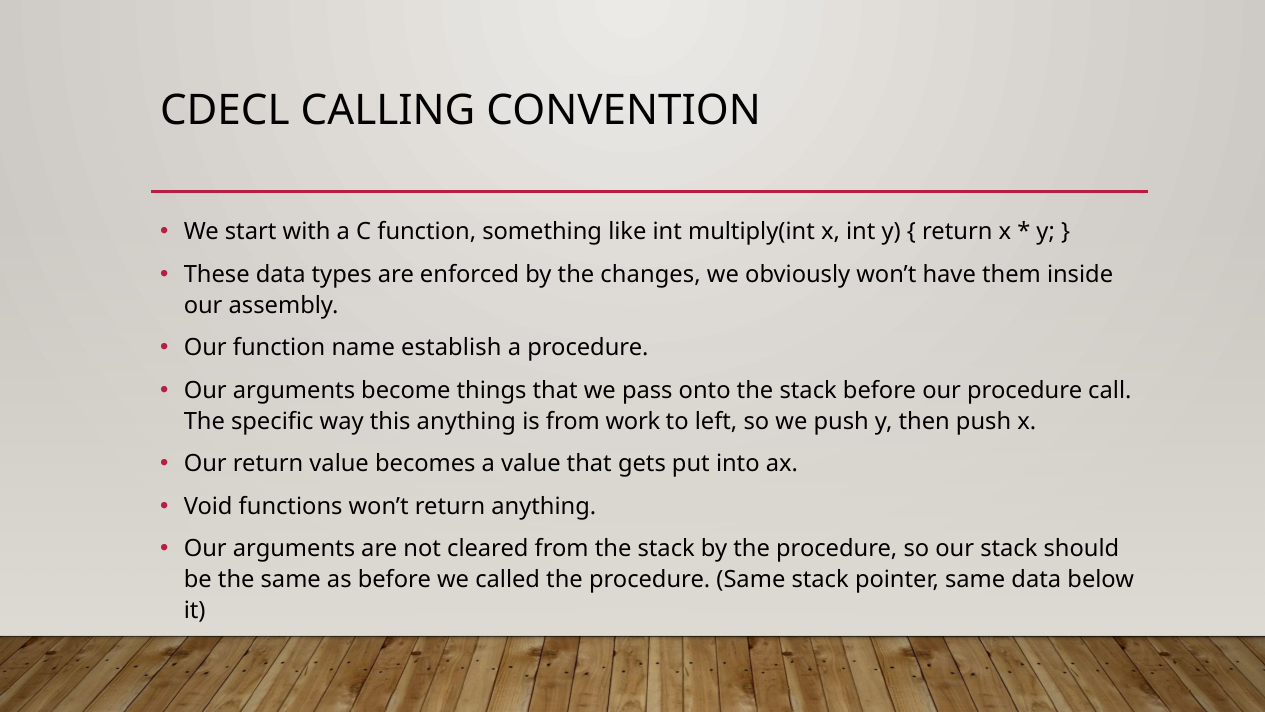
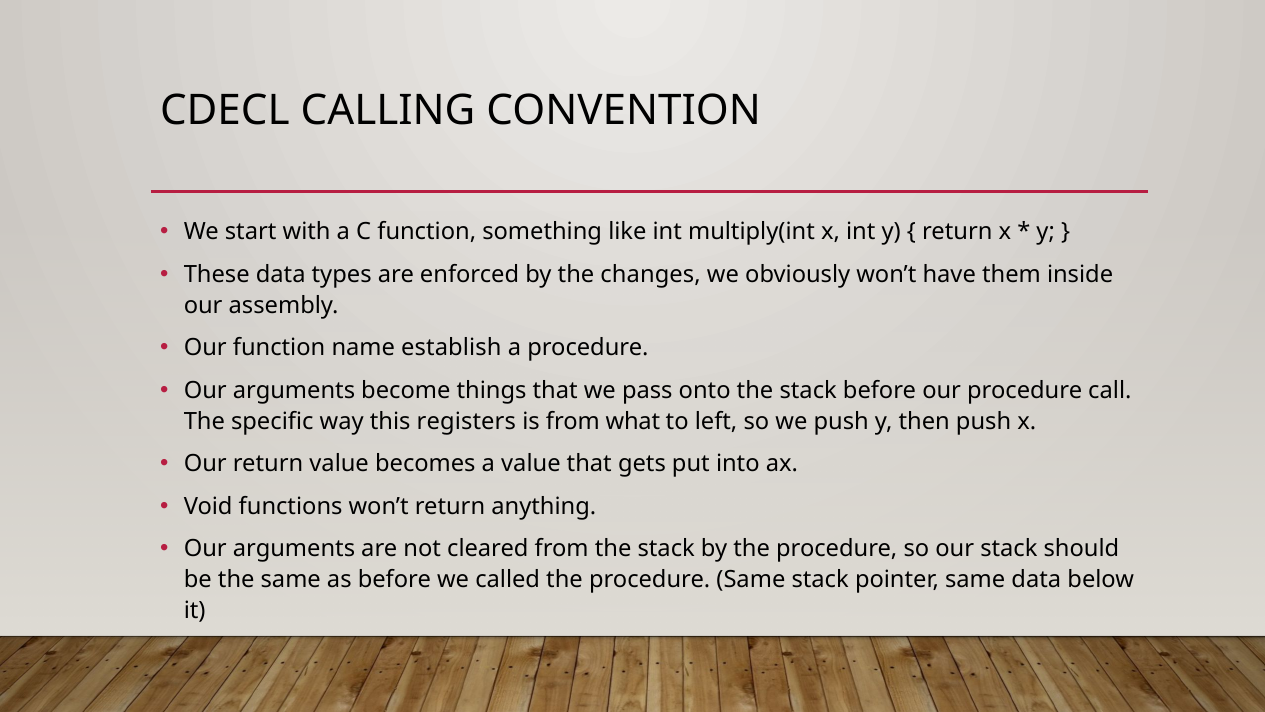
this anything: anything -> registers (466, 421)
work: work -> what (633, 421)
